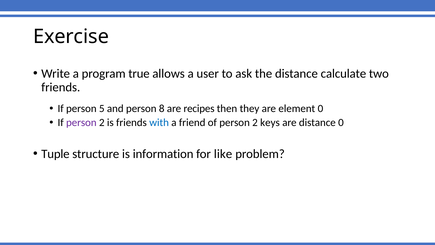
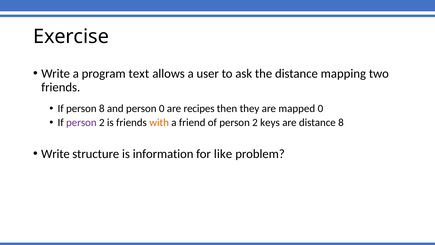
true: true -> text (139, 74)
calculate: calculate -> mapping (343, 74)
person 5: 5 -> 8 (102, 108)
person 8: 8 -> 0 (162, 108)
element: element -> mapped (297, 108)
with colour: blue -> orange (159, 122)
distance 0: 0 -> 8 (341, 122)
Tuple: Tuple -> Write (55, 154)
